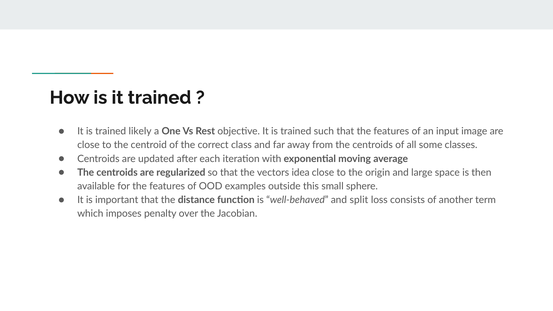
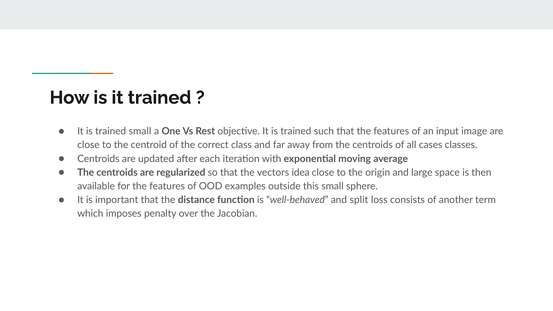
trained likely: likely -> small (140, 131)
some: some -> cases (431, 145)
